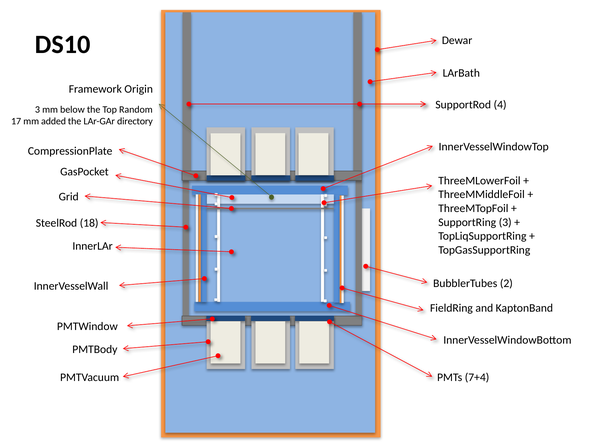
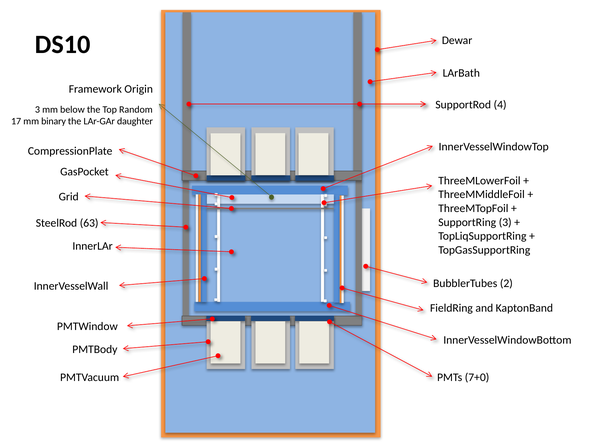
added: added -> binary (54, 121)
directory: directory -> daughter (135, 121)
18: 18 -> 63 (89, 223)
7+4: 7+4 -> 7+0 (477, 377)
